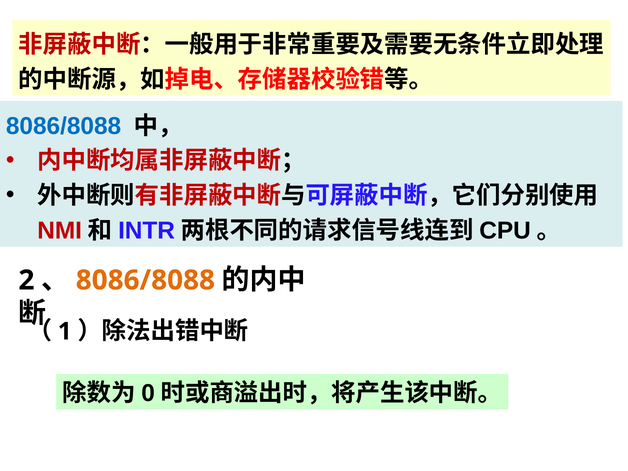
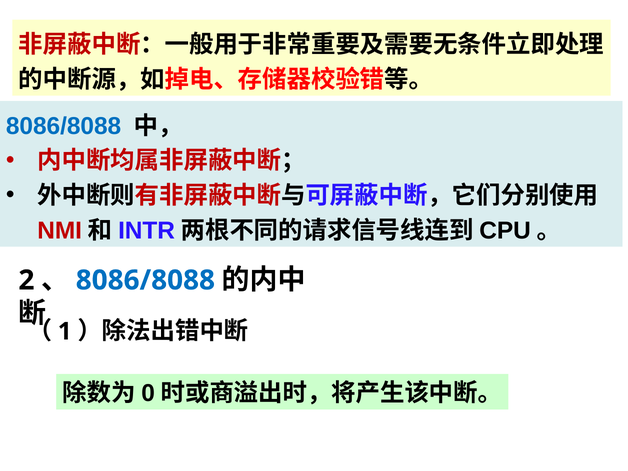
8086/8088 colour: orange -> blue (145, 280)
